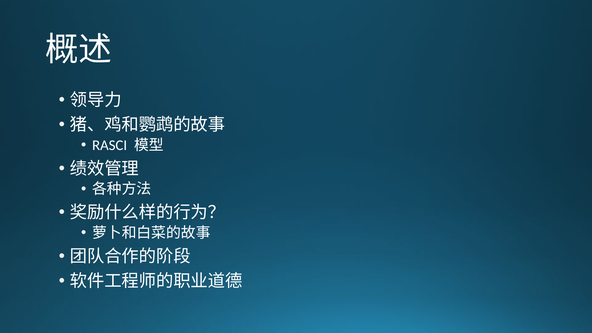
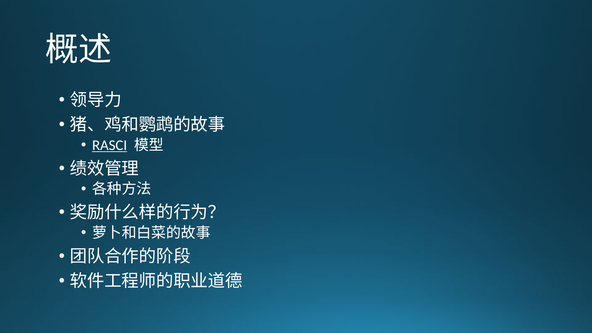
RASCI underline: none -> present (110, 145)
